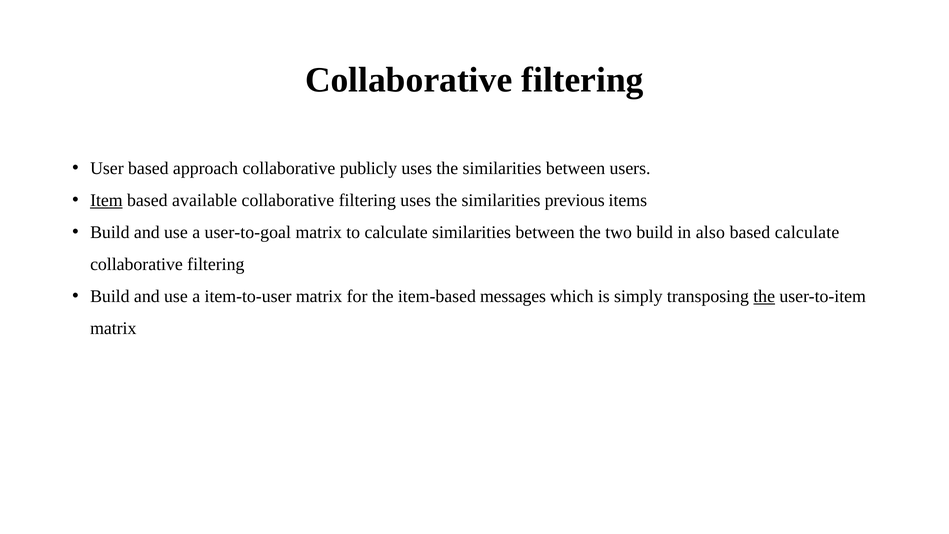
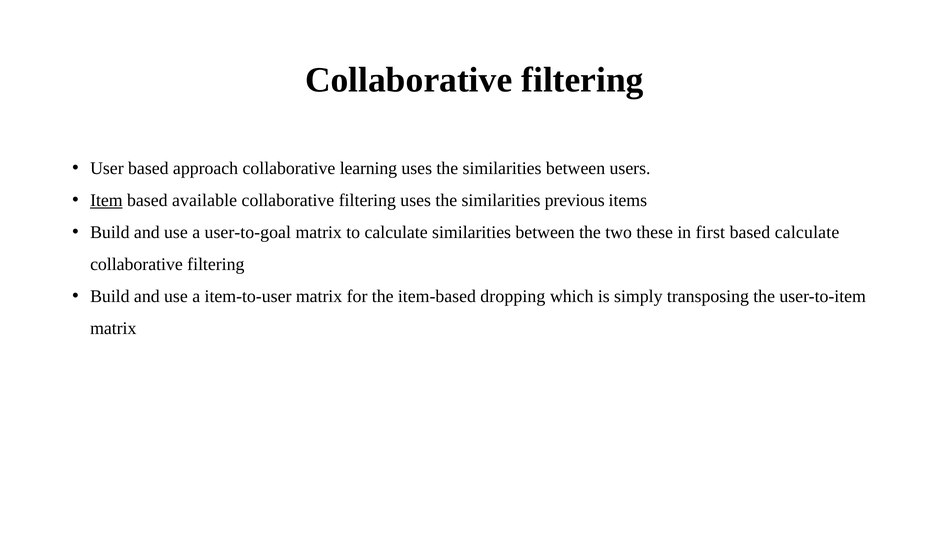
publicly: publicly -> learning (368, 168)
two build: build -> these (655, 232)
also: also -> first (710, 232)
messages: messages -> dropping (513, 296)
the underline: present -> none (764, 296)
